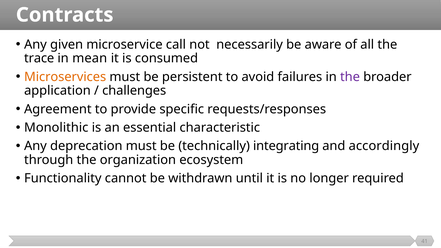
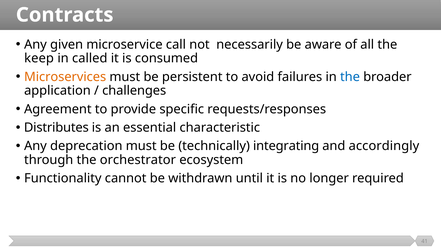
trace: trace -> keep (39, 58)
mean: mean -> called (90, 58)
the colour: purple -> blue (350, 77)
Monolithic: Monolithic -> Distributes (56, 128)
organization: organization -> orchestrator (138, 160)
